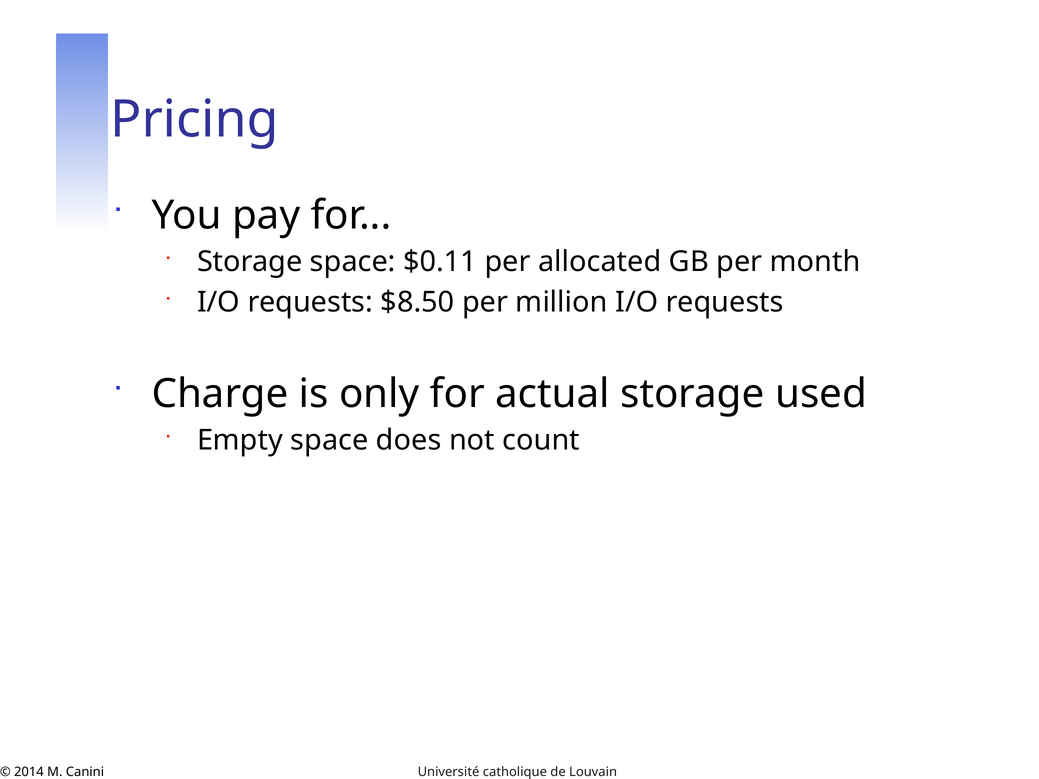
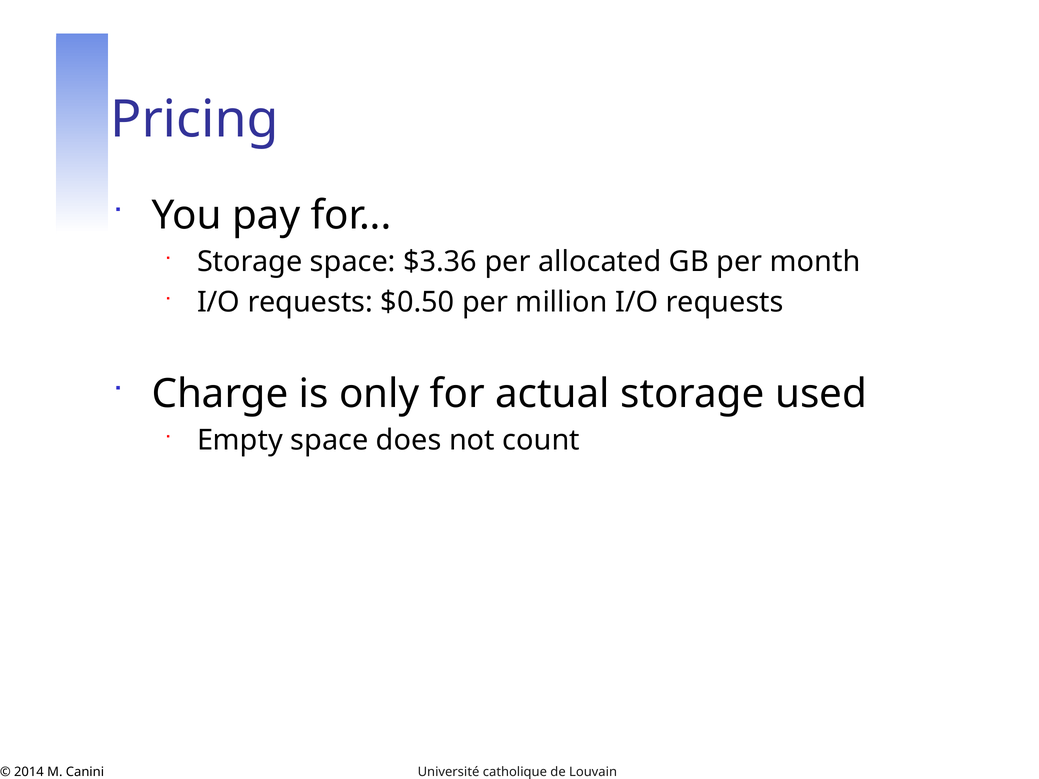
$0.11: $0.11 -> $3.36 (440, 262)
$8.50: $8.50 -> $0.50 (417, 302)
